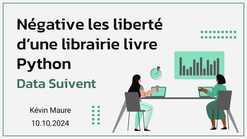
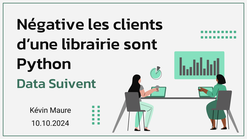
liberté: liberté -> clients (138, 24)
livre: livre -> sont (140, 44)
